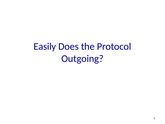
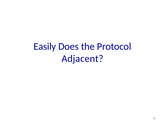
Outgoing: Outgoing -> Adjacent (82, 58)
